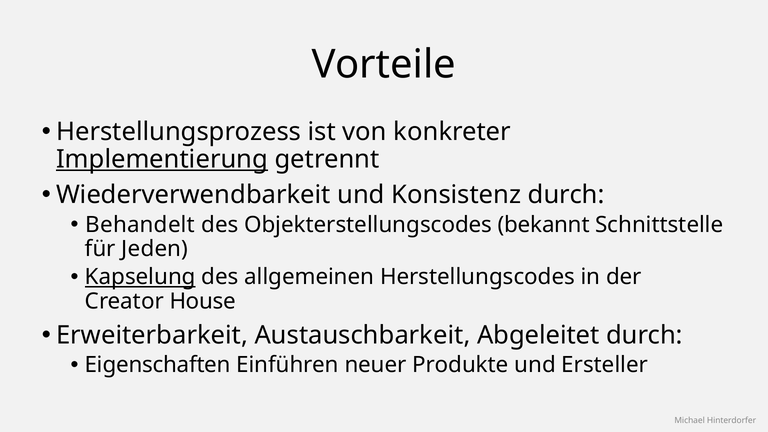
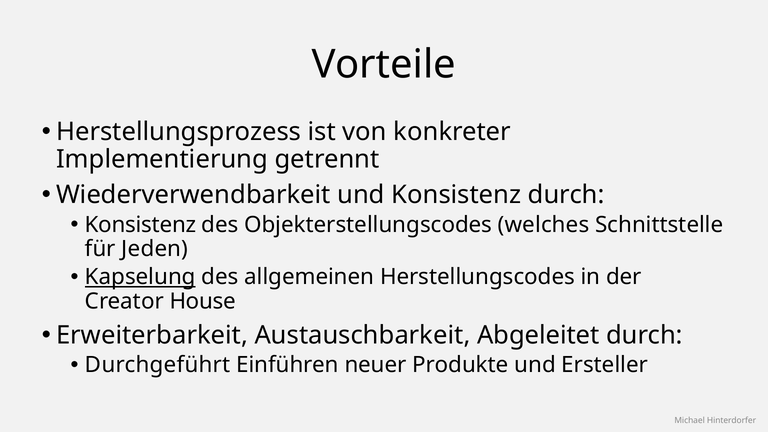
Implementierung underline: present -> none (162, 159)
Behandelt: Behandelt -> Konsistenz (140, 225)
bekannt: bekannt -> welches (544, 225)
Eigenschaften: Eigenschaften -> Durchgeführt (158, 365)
